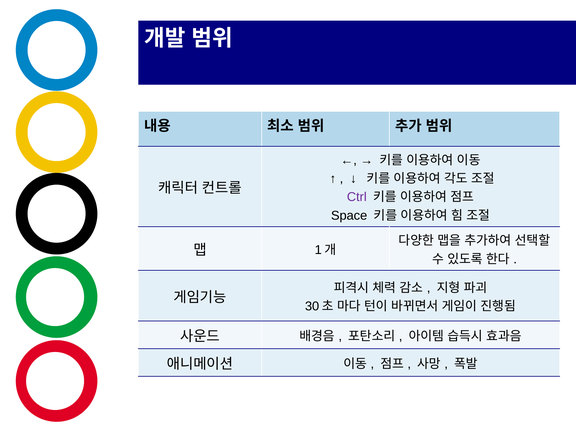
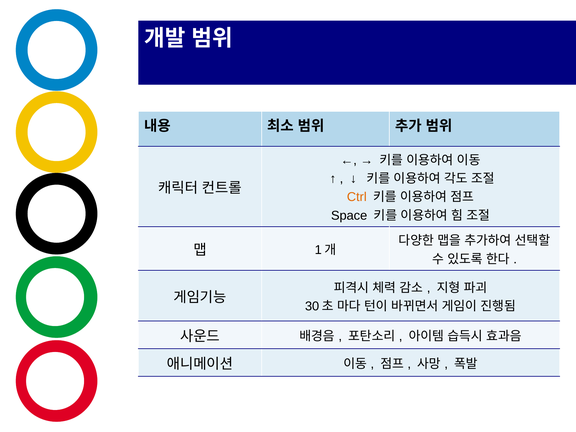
Ctrl colour: purple -> orange (357, 197)
